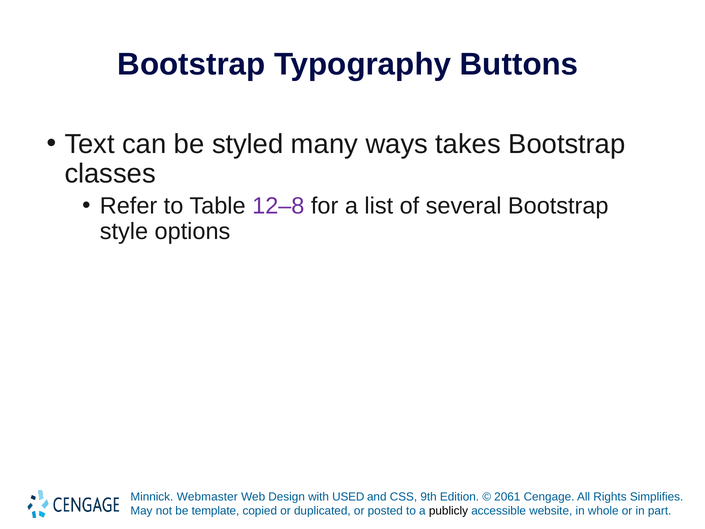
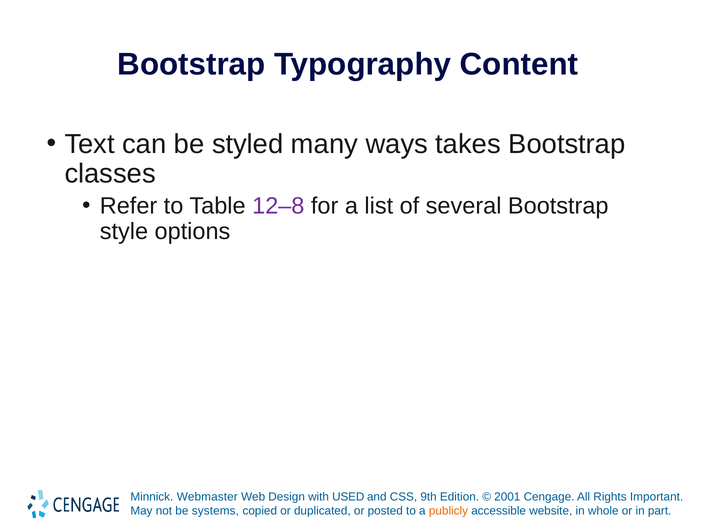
Buttons: Buttons -> Content (519, 65)
2061: 2061 -> 2001 (507, 497)
Simplifies: Simplifies -> Important (657, 497)
template: template -> systems (215, 511)
publicly colour: black -> orange (448, 511)
